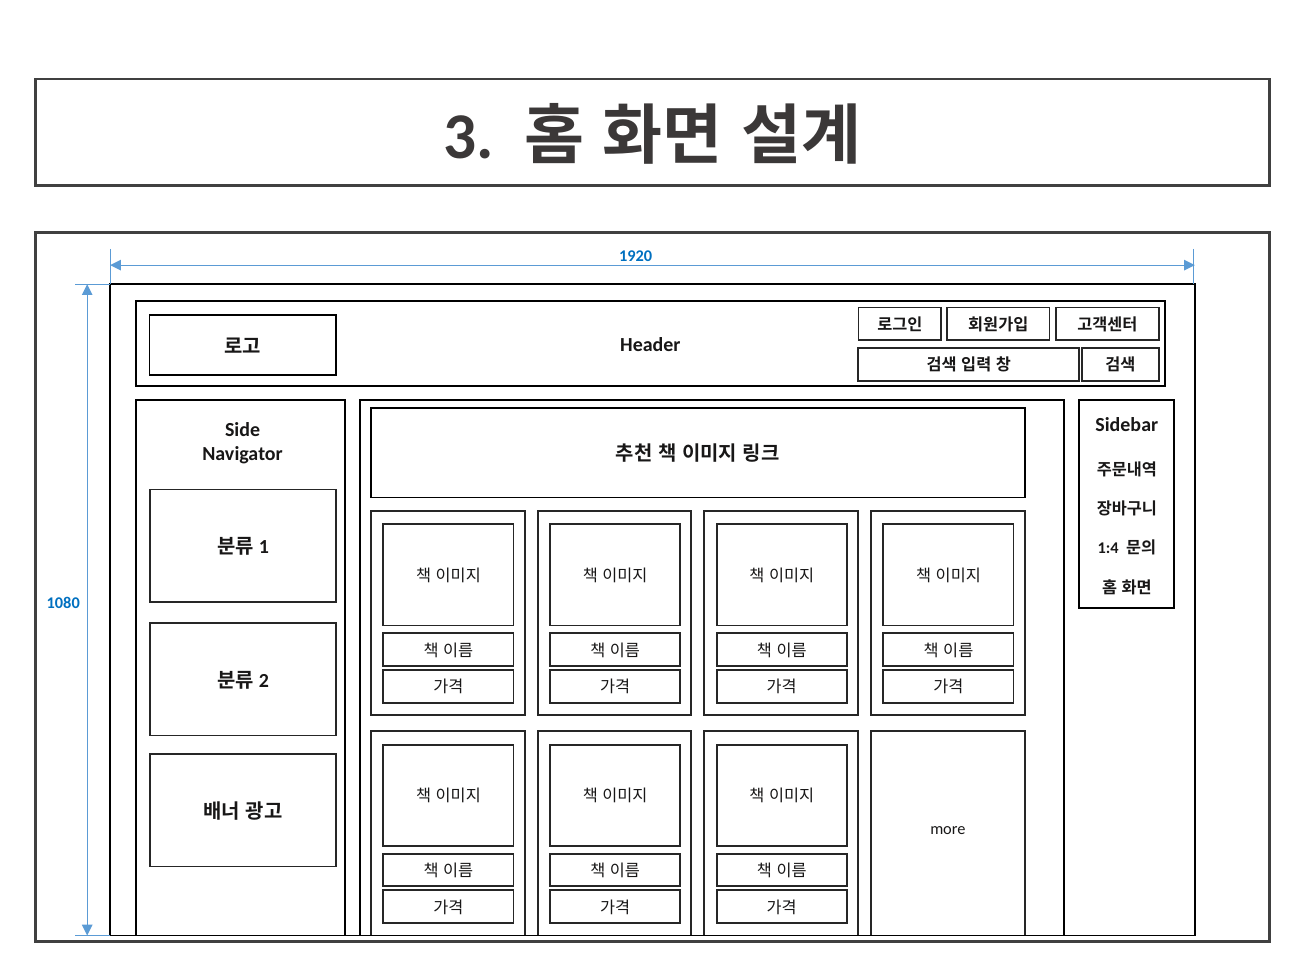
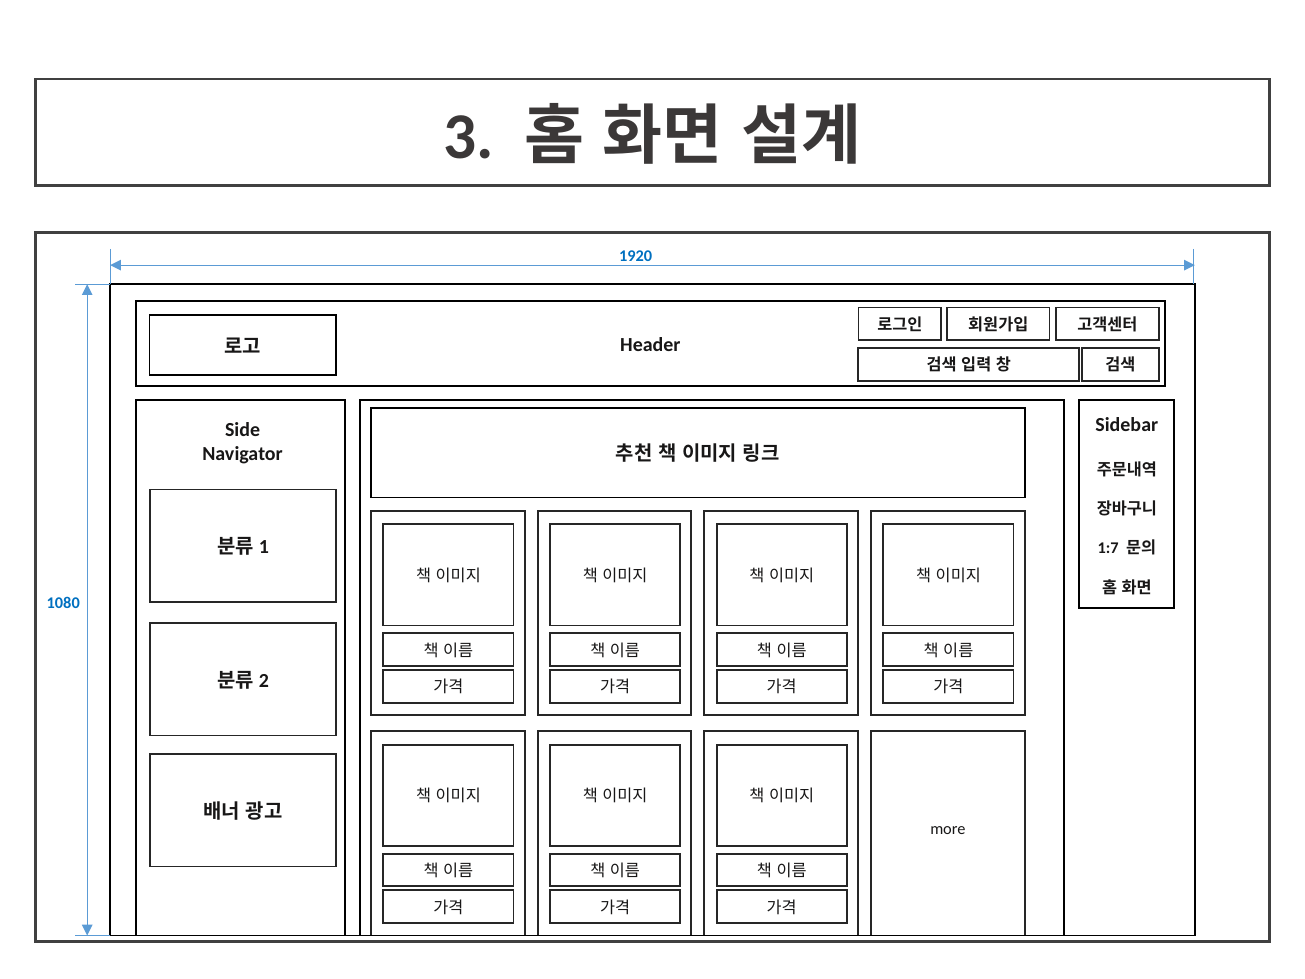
1:4: 1:4 -> 1:7 (1108, 548)
